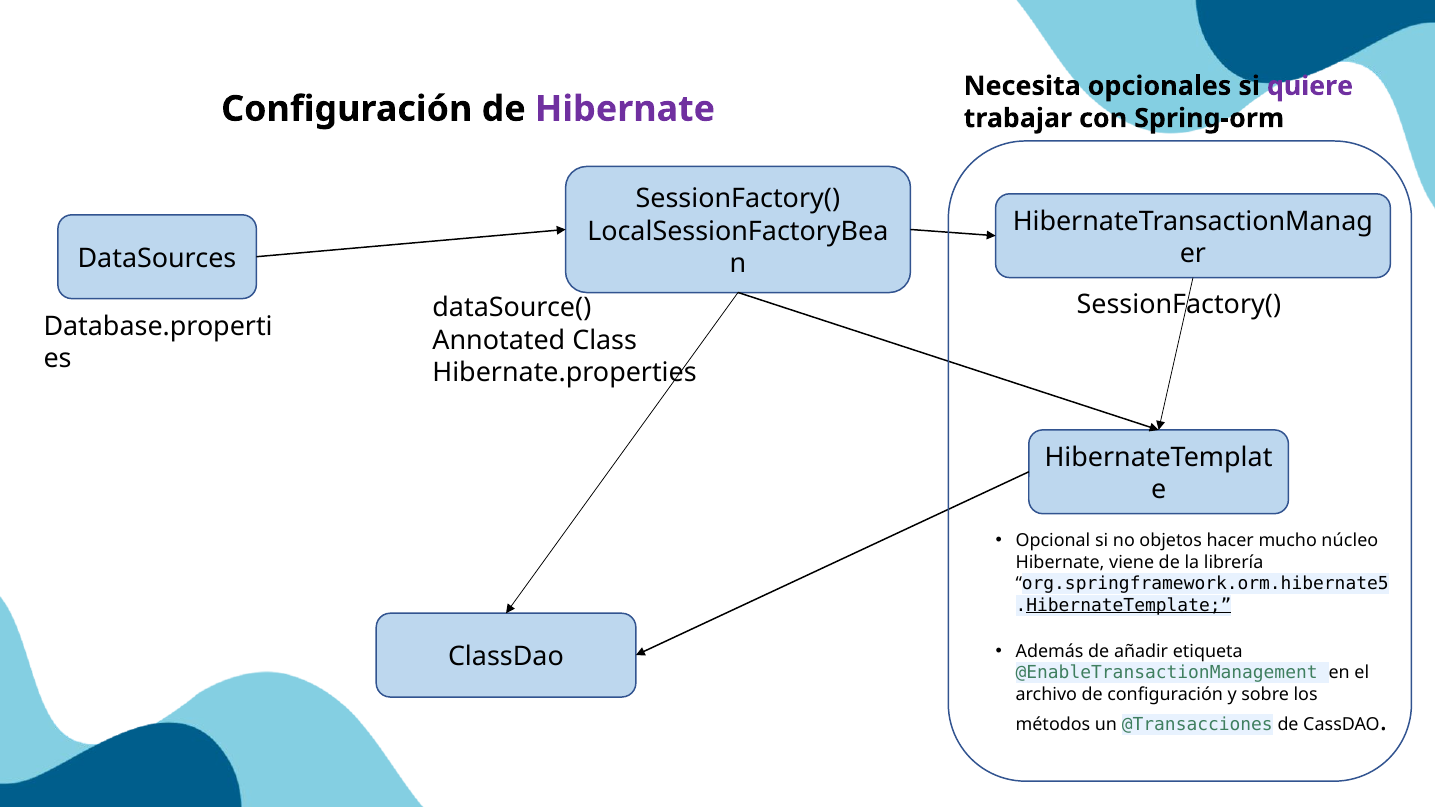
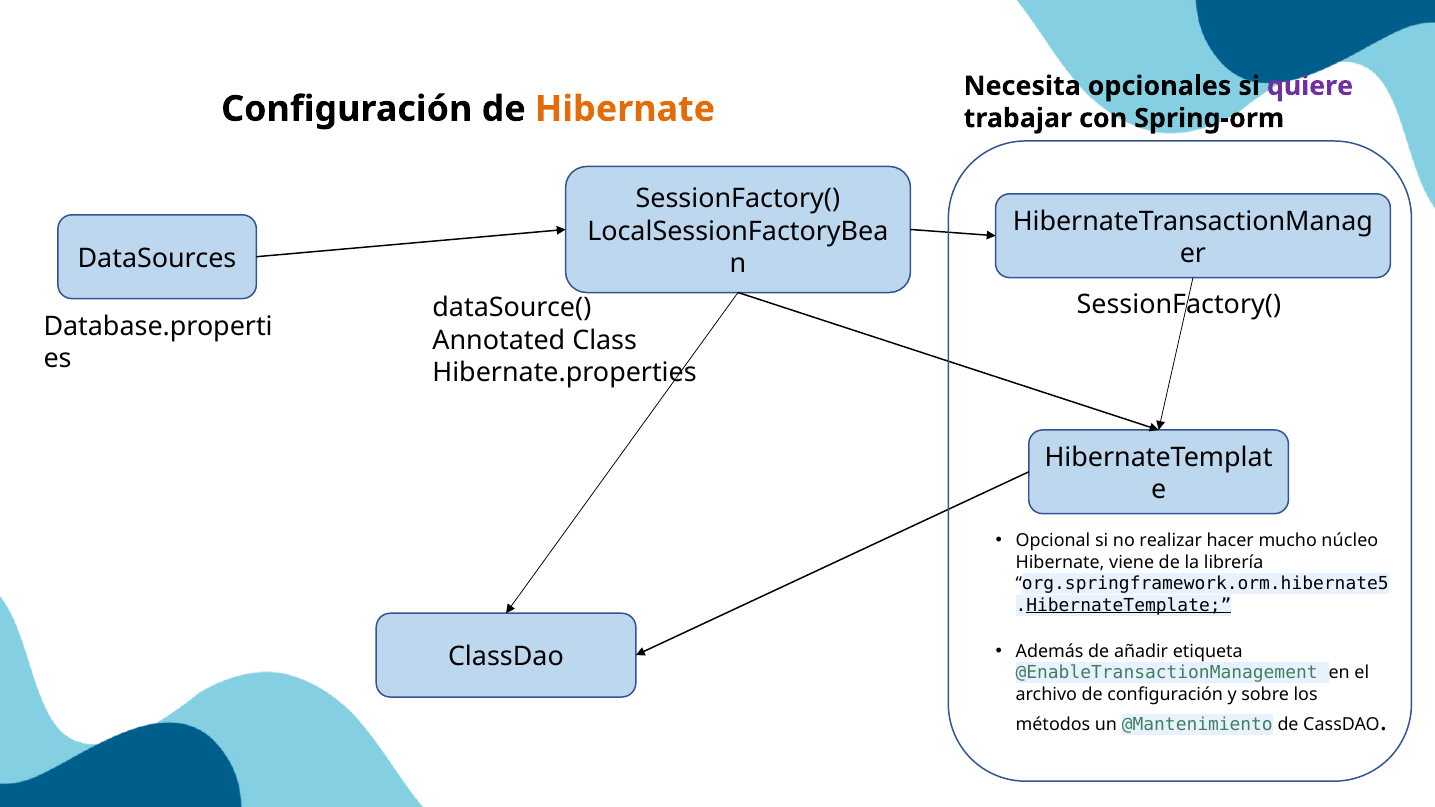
Hibernate colour: purple -> orange (625, 109)
objetos: objetos -> realizar (1171, 541)
@Transacciones: @Transacciones -> @Mantenimiento (1197, 725)
